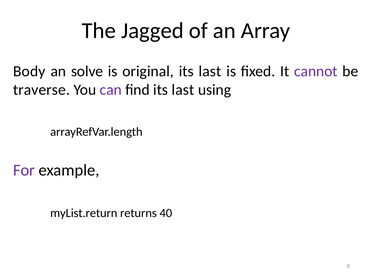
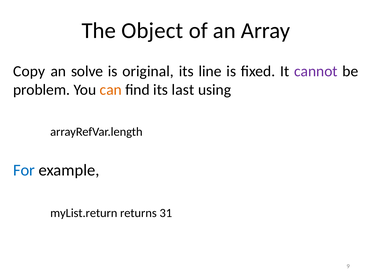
Jagged: Jagged -> Object (152, 31)
Body: Body -> Copy (29, 71)
last: last -> line (210, 71)
traverse: traverse -> problem (42, 90)
can colour: purple -> orange (111, 90)
For colour: purple -> blue (24, 170)
40: 40 -> 31 (166, 213)
